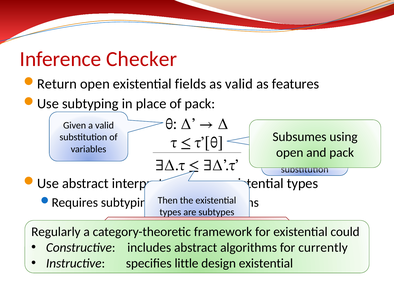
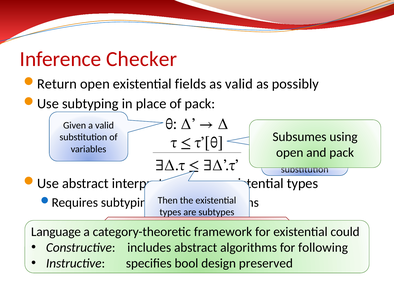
features: features -> possibly (295, 84)
Regularly: Regularly -> Language (56, 231)
currently: currently -> following (323, 247)
little: little -> bool (186, 263)
design existential: existential -> preserved (266, 263)
